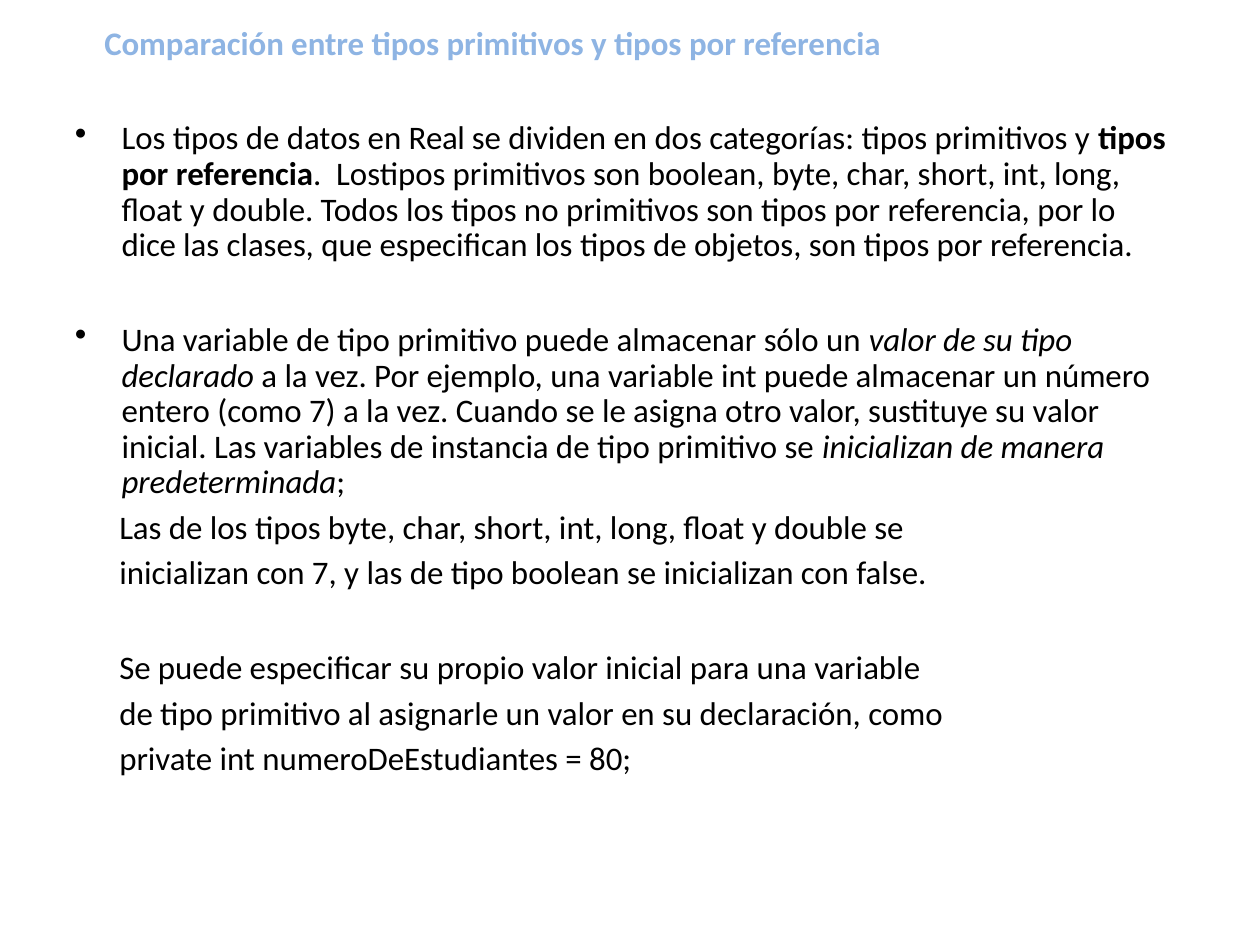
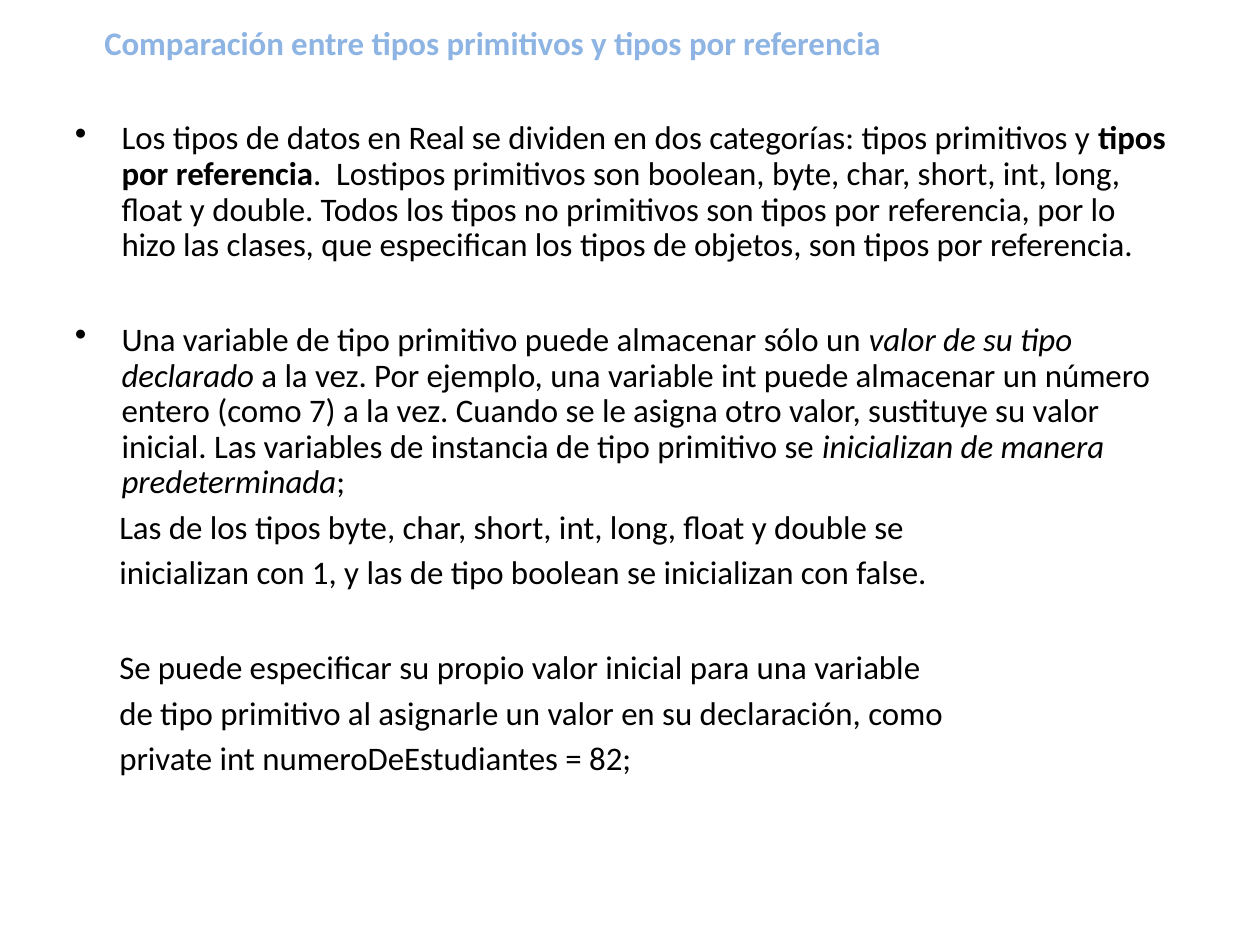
dice: dice -> hizo (149, 246)
con 7: 7 -> 1 (324, 574)
80: 80 -> 82 (610, 760)
